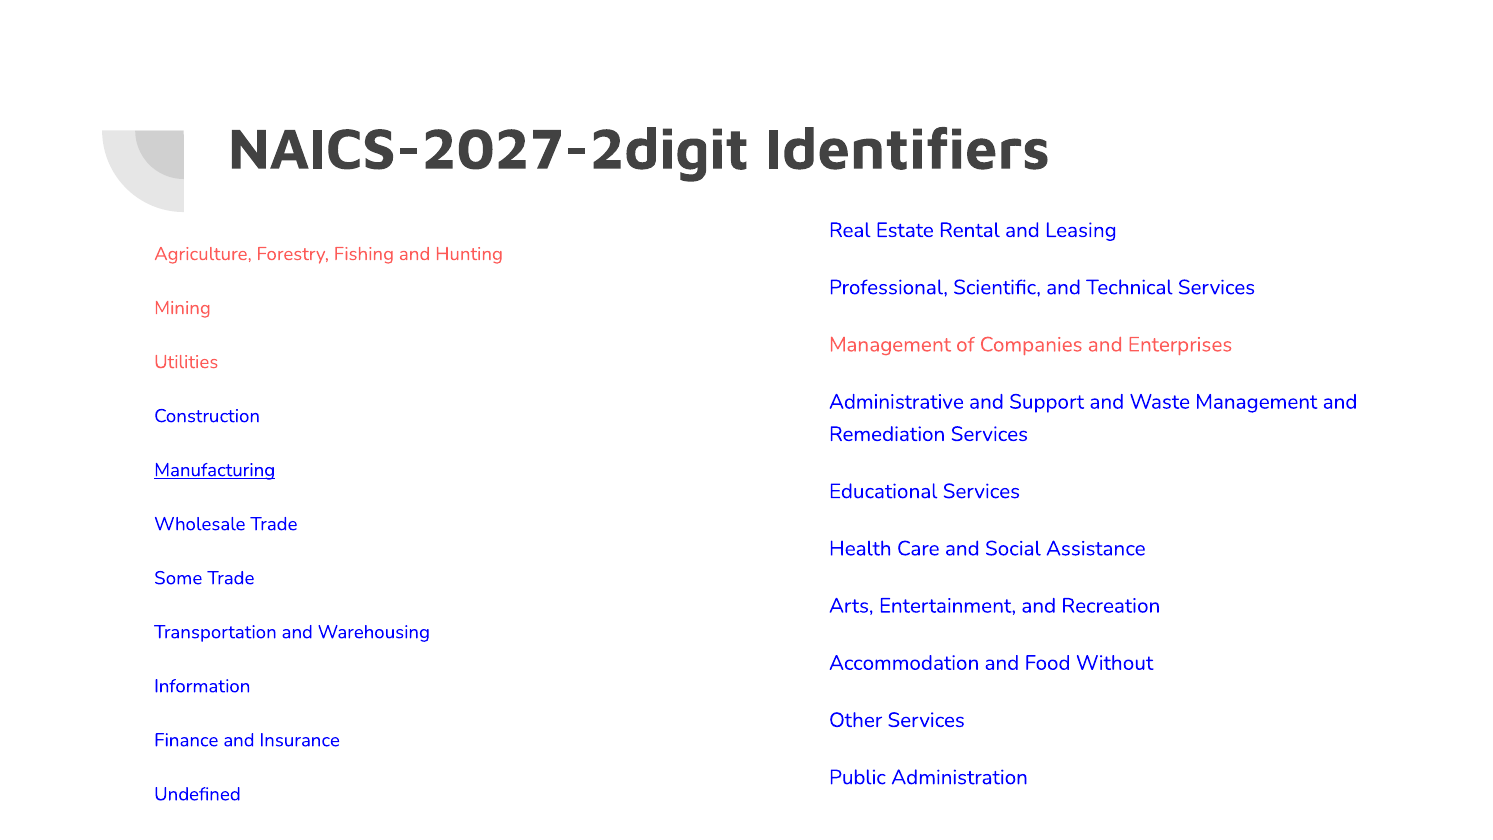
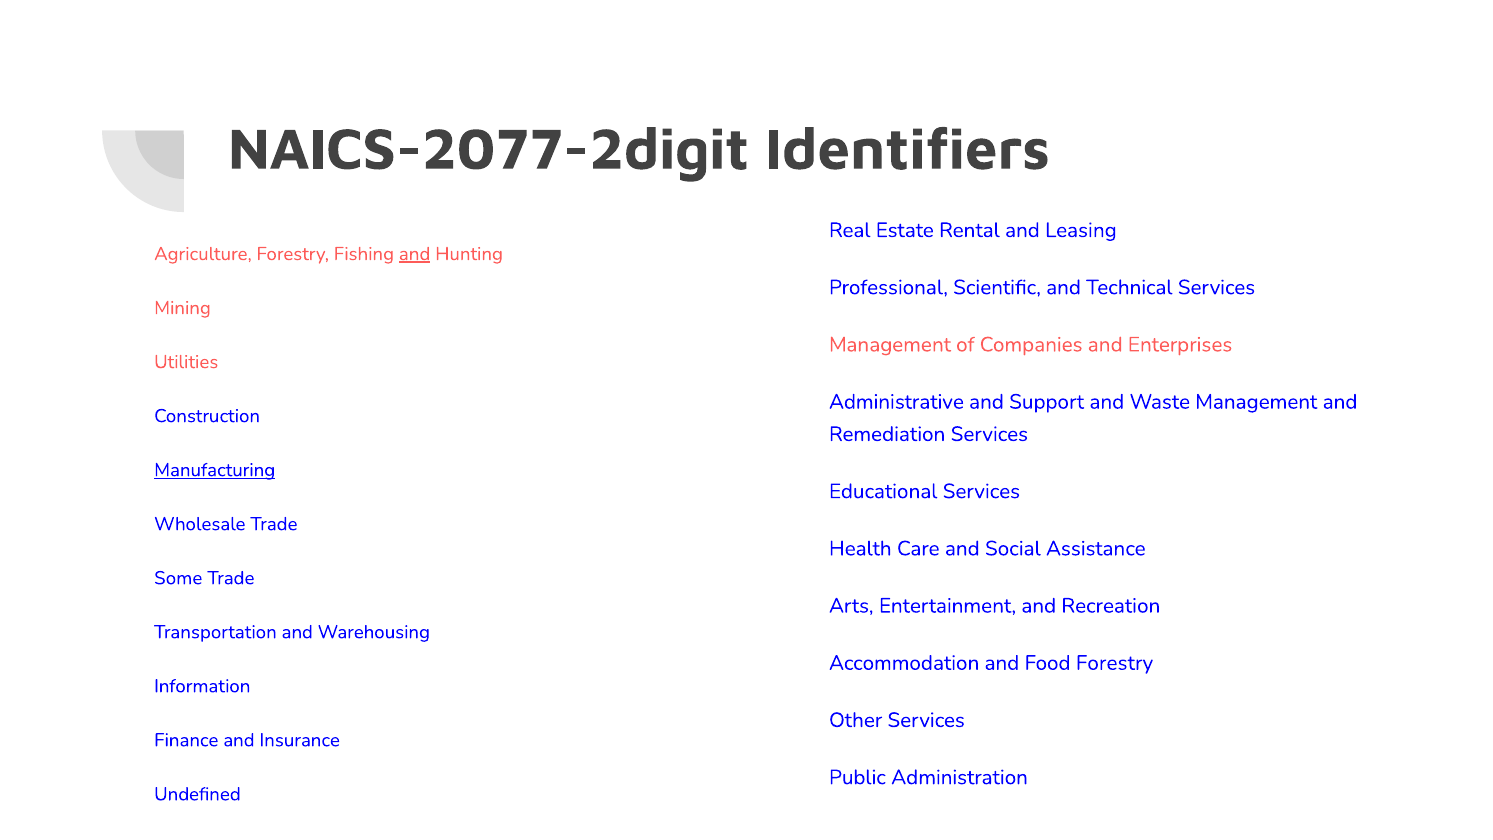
NAICS-2027-2digit: NAICS-2027-2digit -> NAICS-2077-2digit (488, 150)
and underline: none -> present (415, 254)
Food Without: Without -> Forestry (1115, 663)
